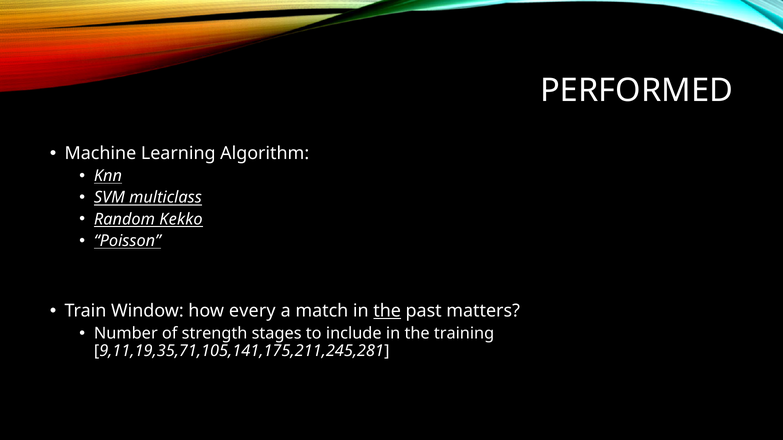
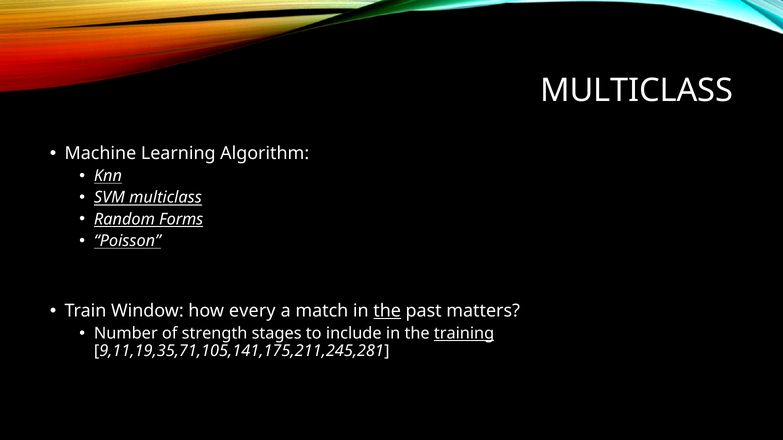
PERFORMED: PERFORMED -> MULTICLASS (637, 90)
Kekko: Kekko -> Forms (181, 219)
training underline: none -> present (464, 334)
